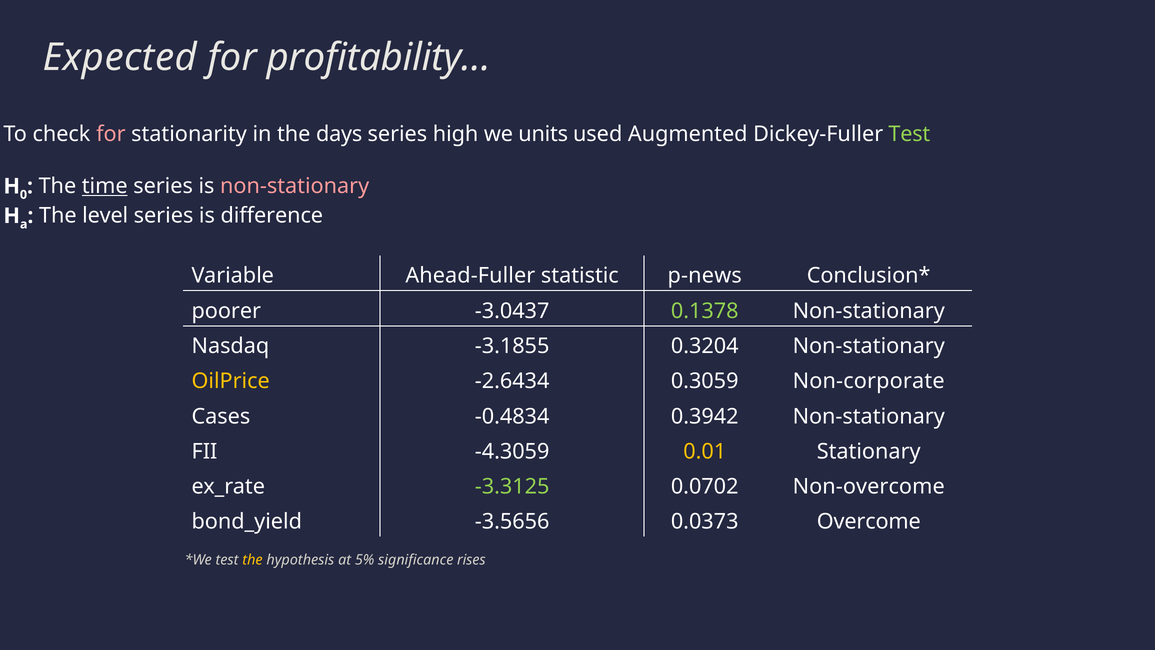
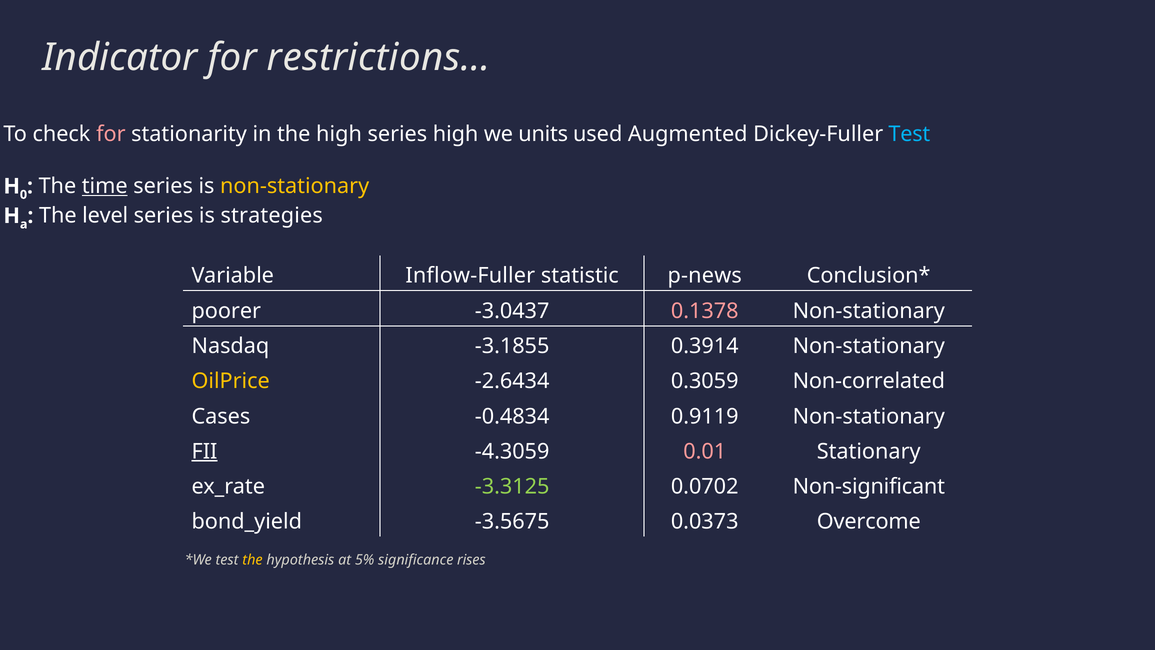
Expected: Expected -> Indicator (120, 57)
profitability…: profitability… -> restrictions… (379, 57)
the days: days -> high (339, 134)
Test colour: light green -> light blue (909, 134)
non-stationary colour: pink -> yellow (295, 186)
difference: difference -> strategies (272, 216)
Ahead-Fuller: Ahead-Fuller -> Inflow-Fuller (470, 276)
0.1378 colour: light green -> pink (705, 311)
0.3204: 0.3204 -> 0.3914 (705, 346)
Non-corporate: Non-corporate -> Non-correlated (869, 381)
0.3942: 0.3942 -> 0.9119 (705, 416)
FII underline: none -> present (204, 451)
0.01 colour: yellow -> pink (705, 451)
Non-overcome: Non-overcome -> Non-significant (869, 486)
-3.5656: -3.5656 -> -3.5675 (512, 522)
